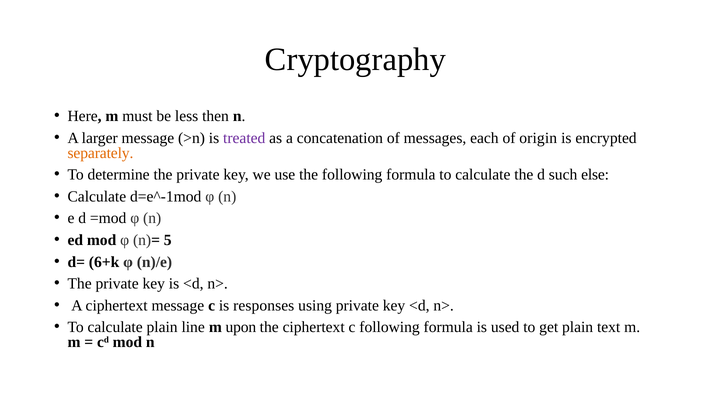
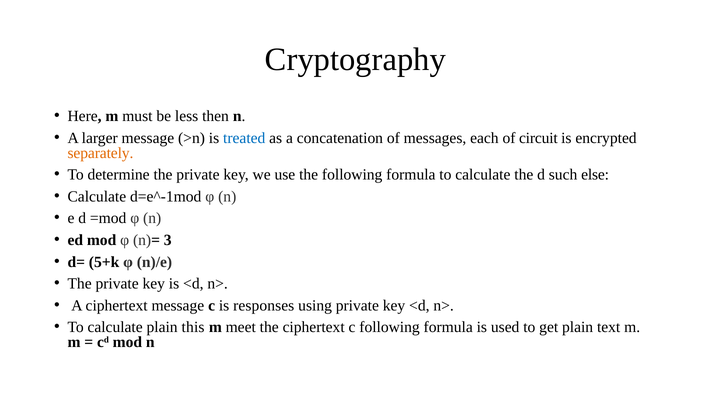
treated colour: purple -> blue (244, 138)
origin: origin -> circuit (538, 138)
5: 5 -> 3 (168, 240)
6+k: 6+k -> 5+k (104, 262)
line: line -> this (193, 327)
upon: upon -> meet (241, 327)
